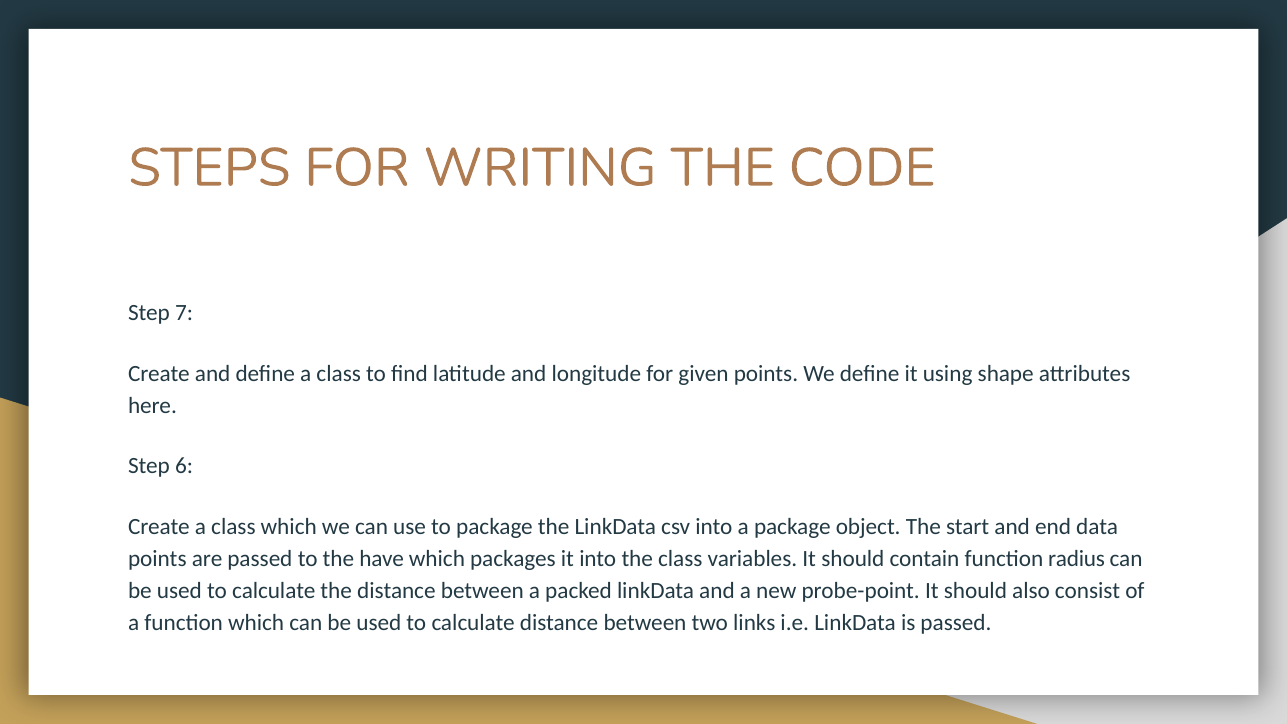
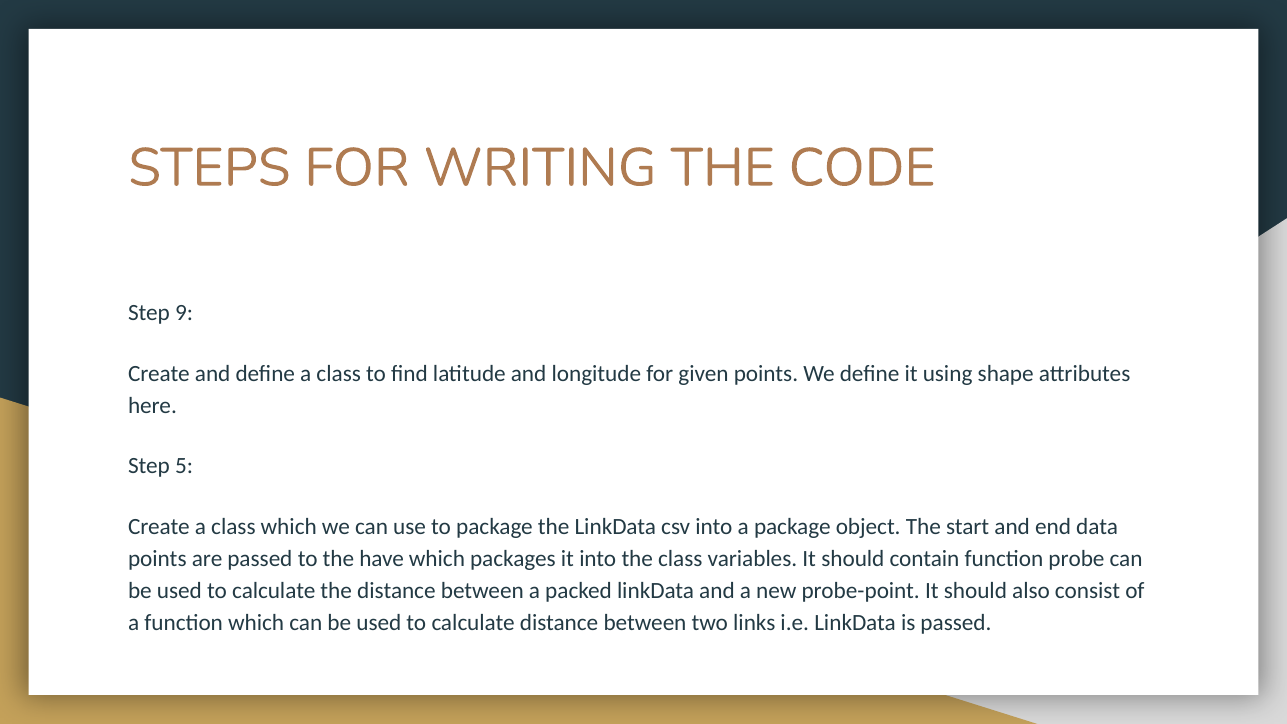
7: 7 -> 9 (184, 313)
6: 6 -> 5 (184, 466)
radius: radius -> probe (1076, 559)
